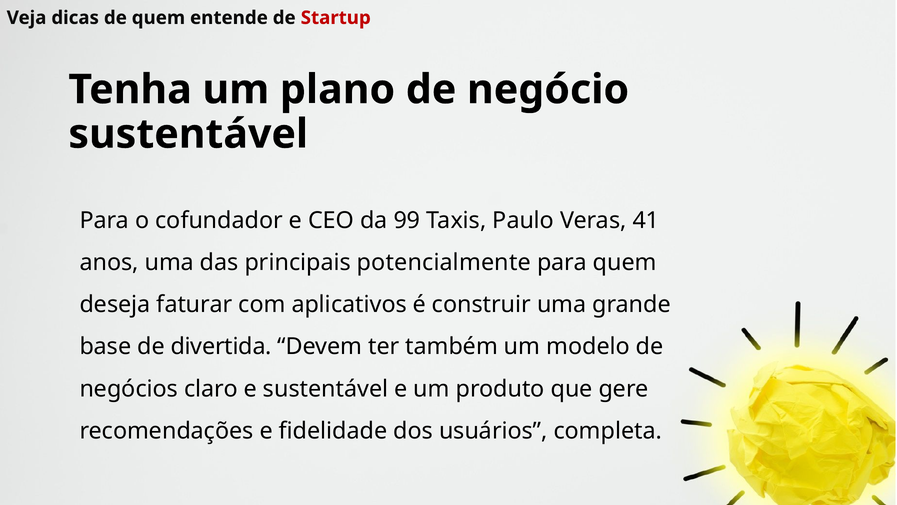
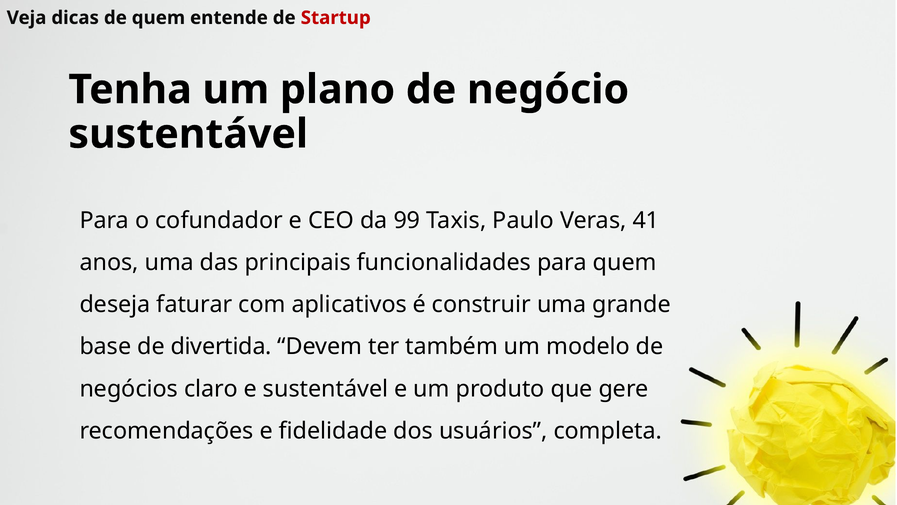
potencialmente: potencialmente -> funcionalidades (444, 262)
